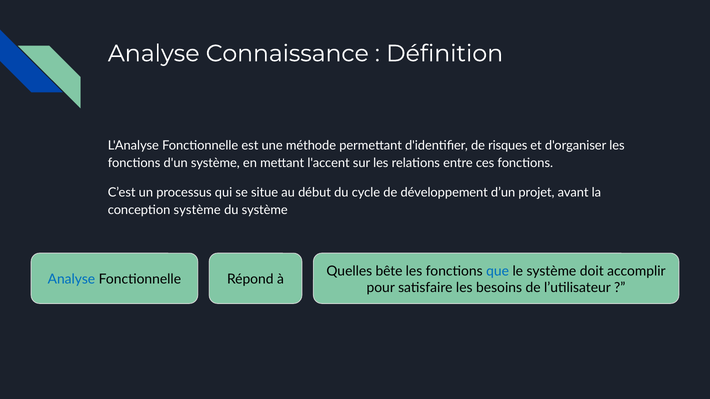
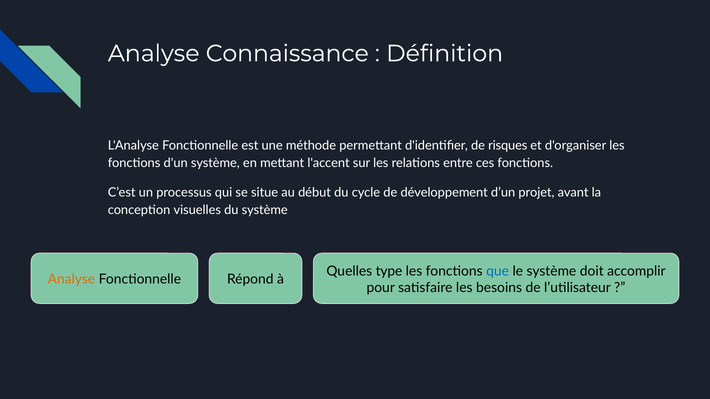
conception système: système -> visuelles (197, 210)
bête: bête -> type (389, 271)
Analyse colour: blue -> orange (71, 280)
